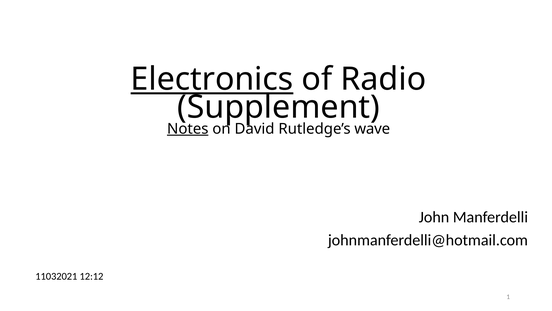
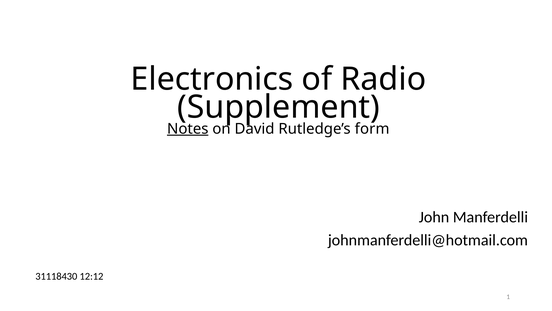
Electronics underline: present -> none (212, 79)
wave: wave -> form (372, 129)
11032021: 11032021 -> 31118430 (56, 276)
